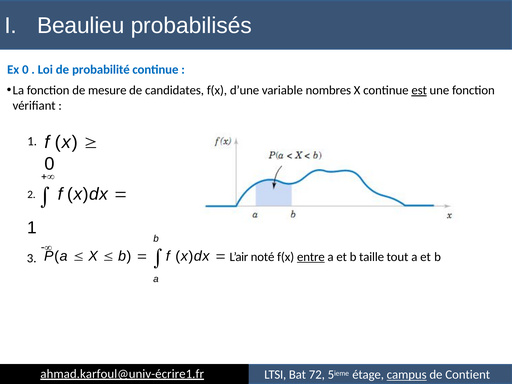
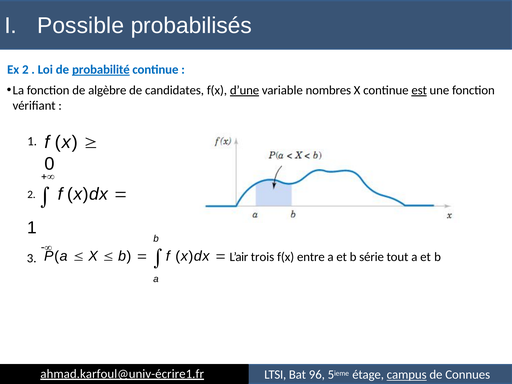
Beaulieu: Beaulieu -> Possible (81, 26)
Ex 0: 0 -> 2 (25, 70)
probabilité underline: none -> present (101, 70)
mesure: mesure -> algèbre (107, 90)
d’une underline: none -> present (245, 90)
noté: noté -> trois (262, 257)
entre underline: present -> none (311, 257)
taille: taille -> série (372, 257)
72: 72 -> 96 (317, 375)
Contient: Contient -> Connues (468, 375)
